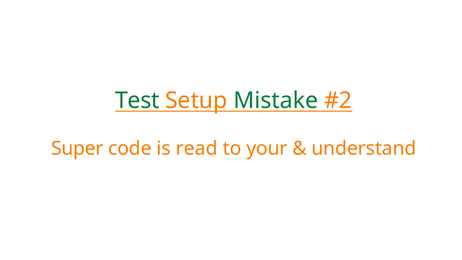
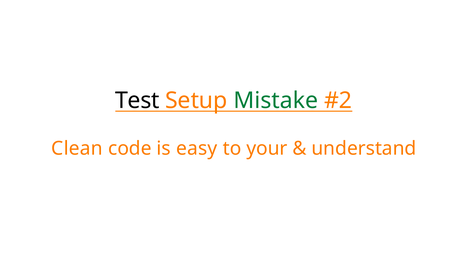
Test colour: green -> black (137, 101)
Super: Super -> Clean (77, 148)
read: read -> easy (197, 148)
